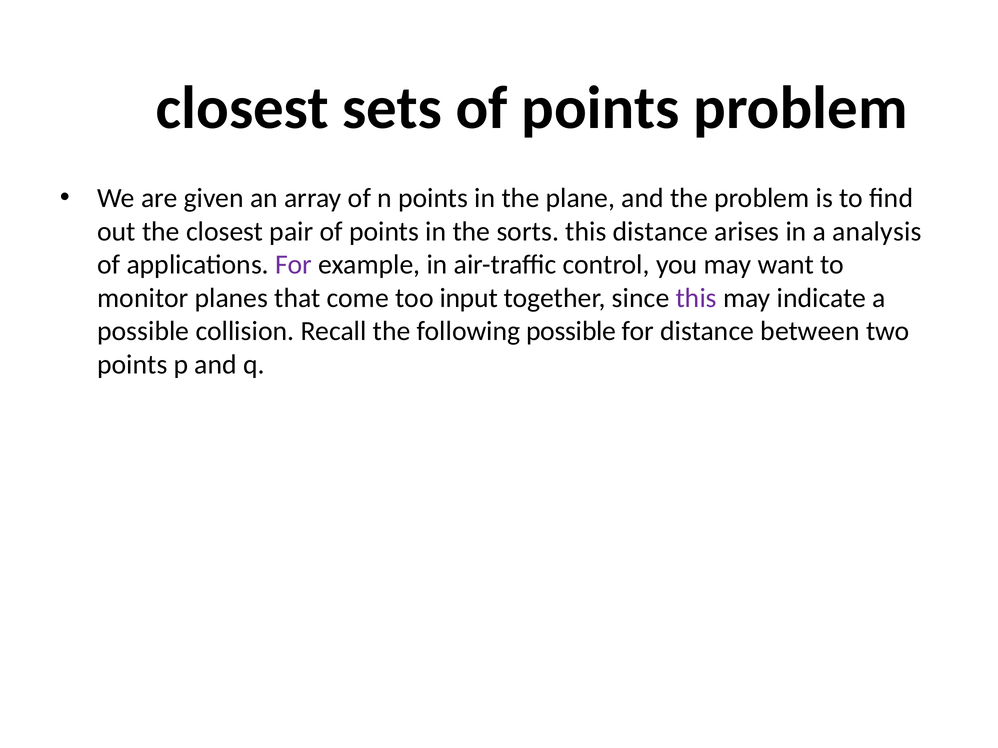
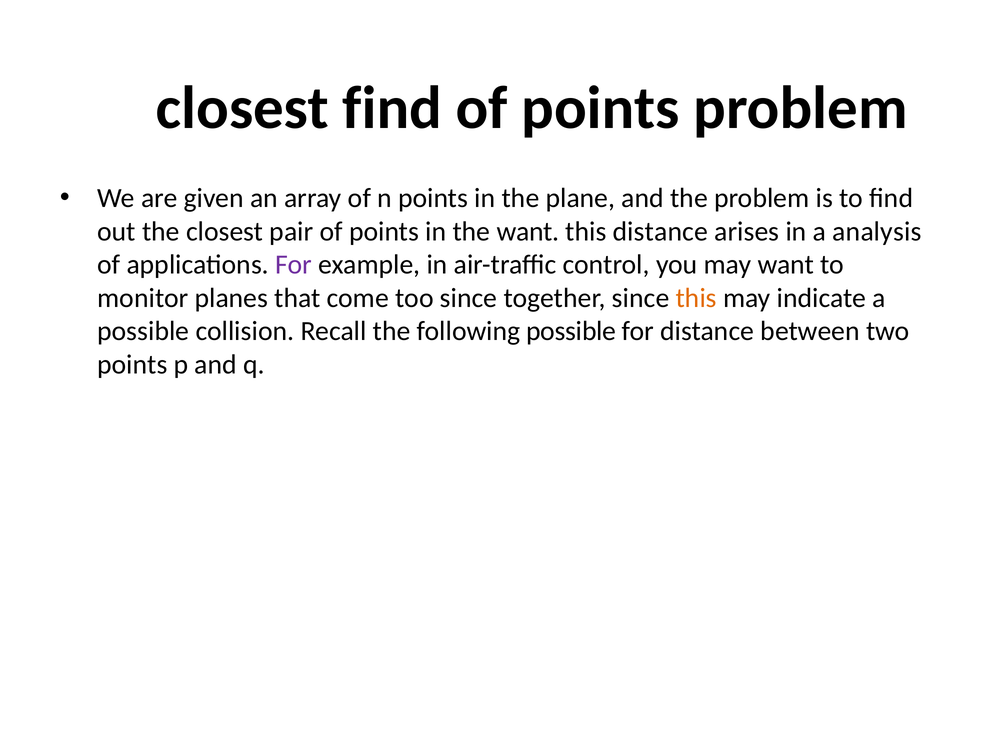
closest sets: sets -> find (392, 108)
the sorts: sorts -> want (528, 232)
too input: input -> since (469, 298)
this colour: purple -> orange (696, 298)
